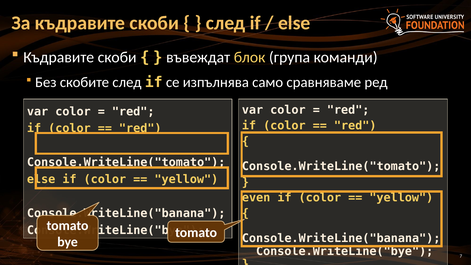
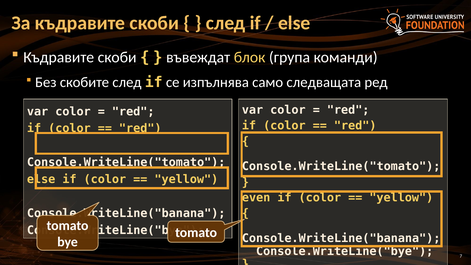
сравняваме: сравняваме -> следващата (324, 82)
